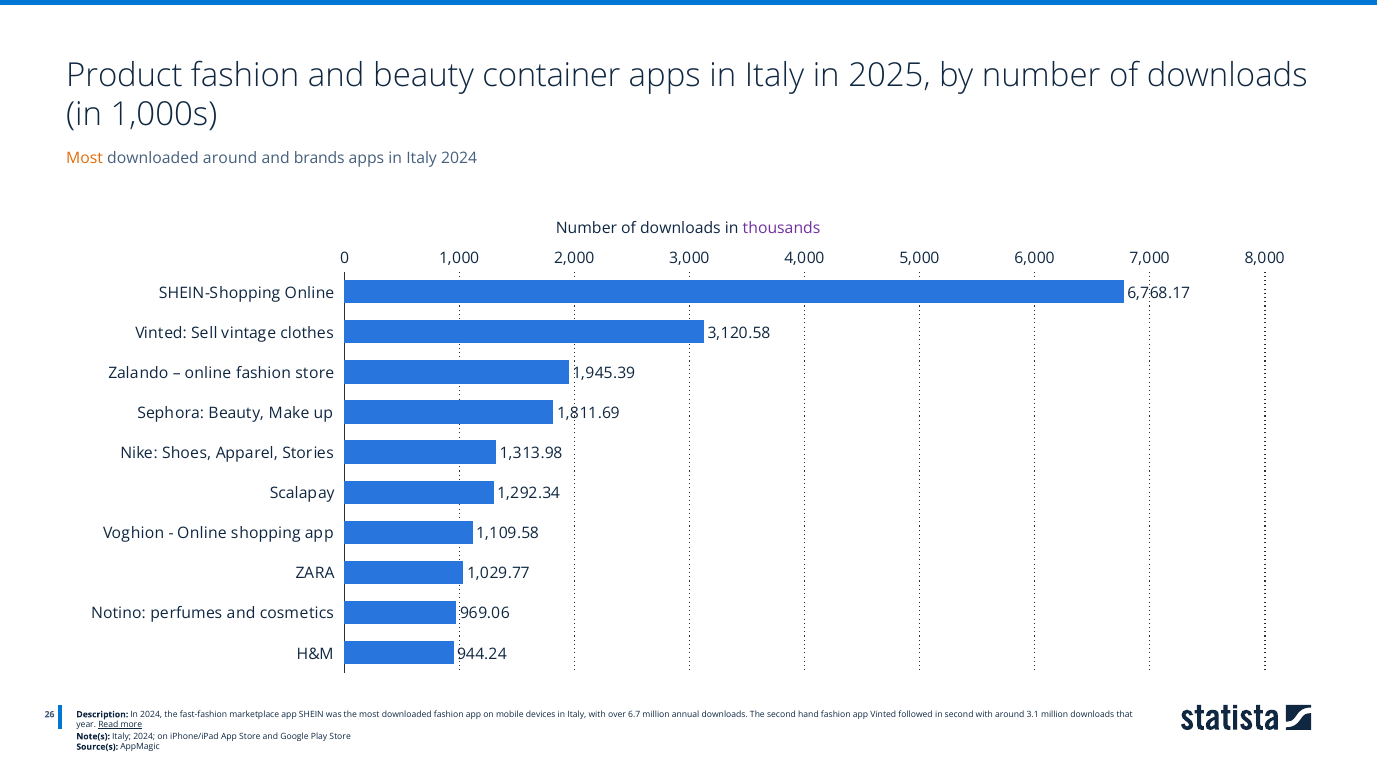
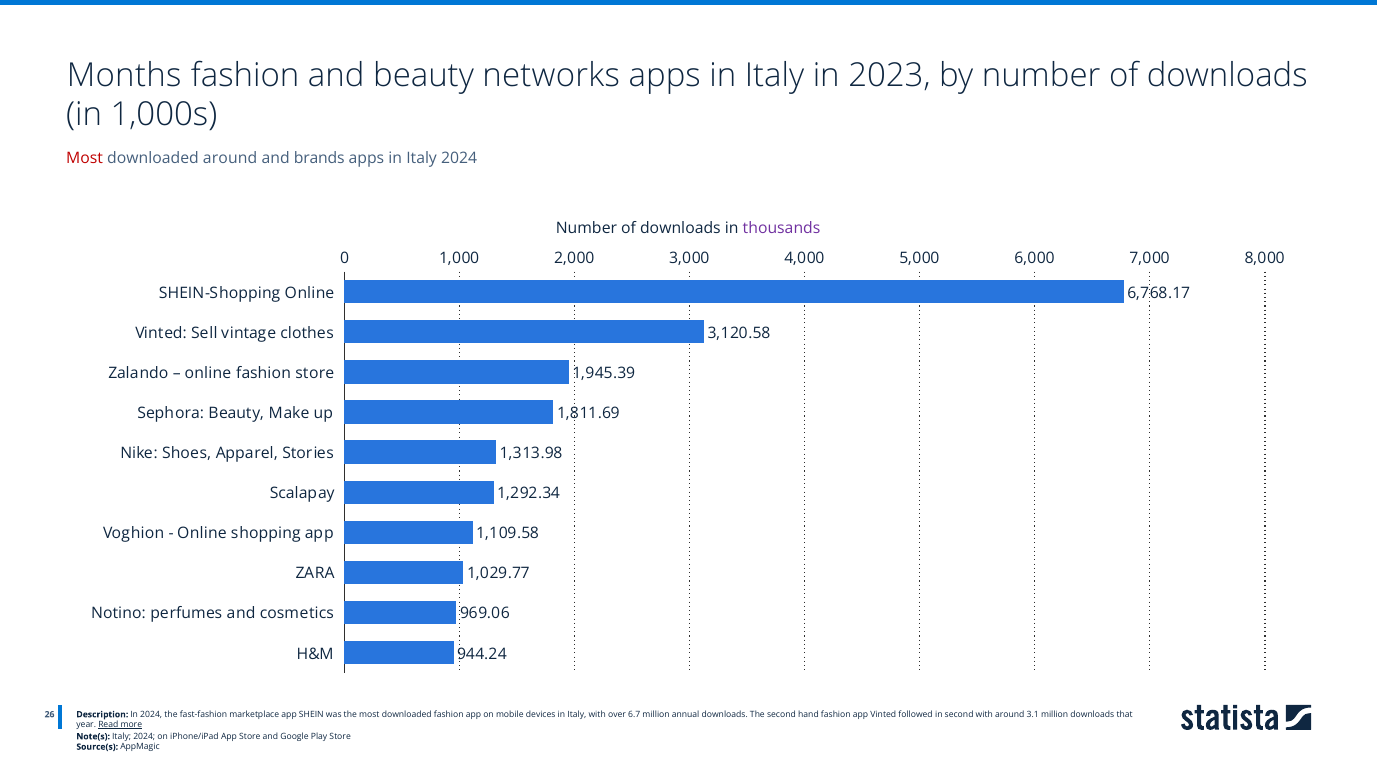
Product: Product -> Months (124, 75)
container: container -> networks (551, 75)
2025: 2025 -> 2023 (889, 75)
Most colour: orange -> red (85, 158)
